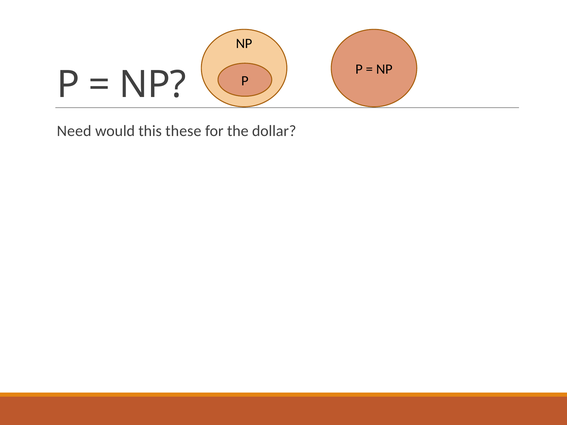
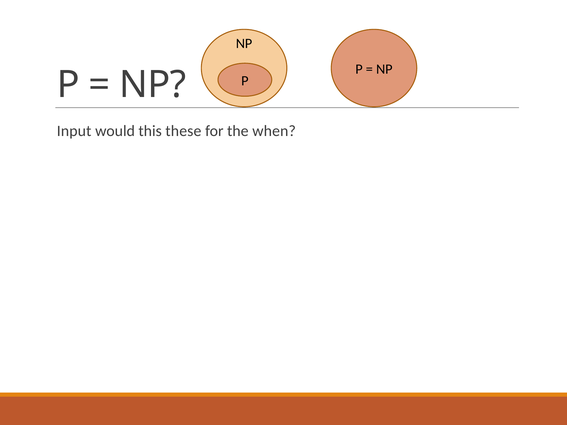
Need: Need -> Input (74, 131)
dollar: dollar -> when (274, 131)
